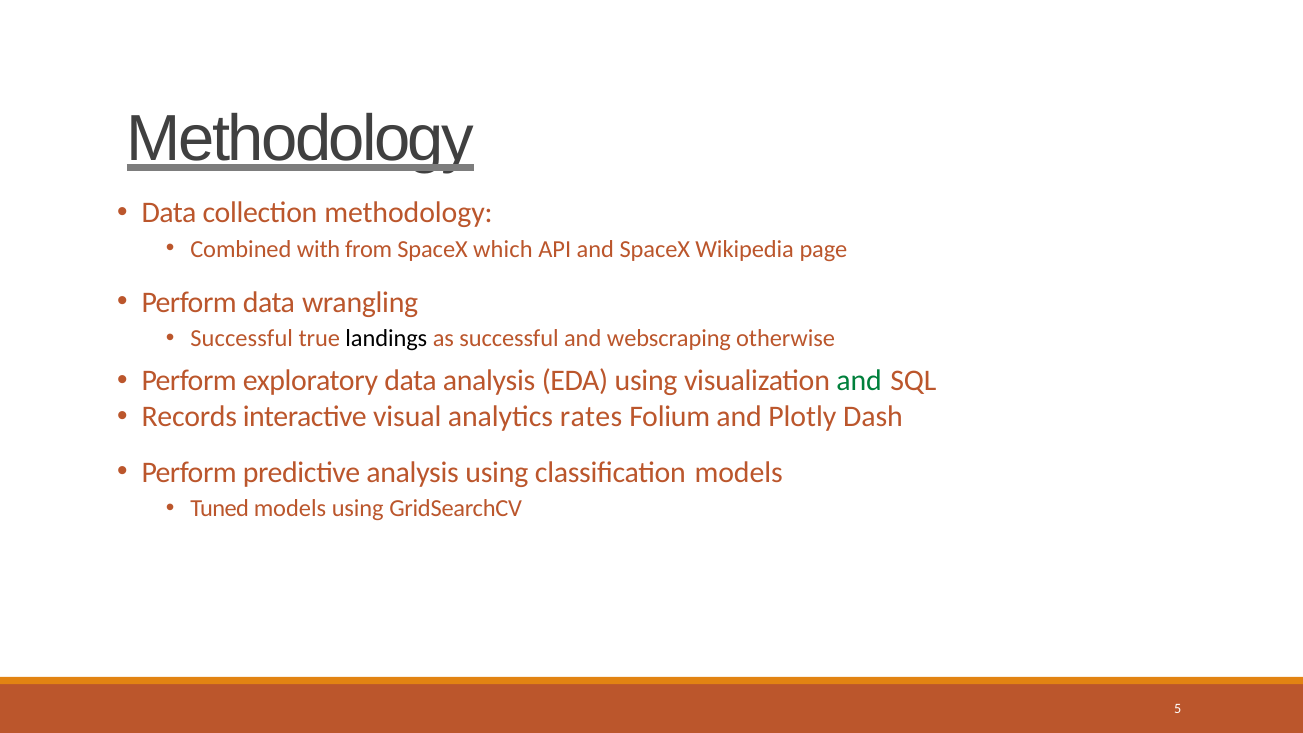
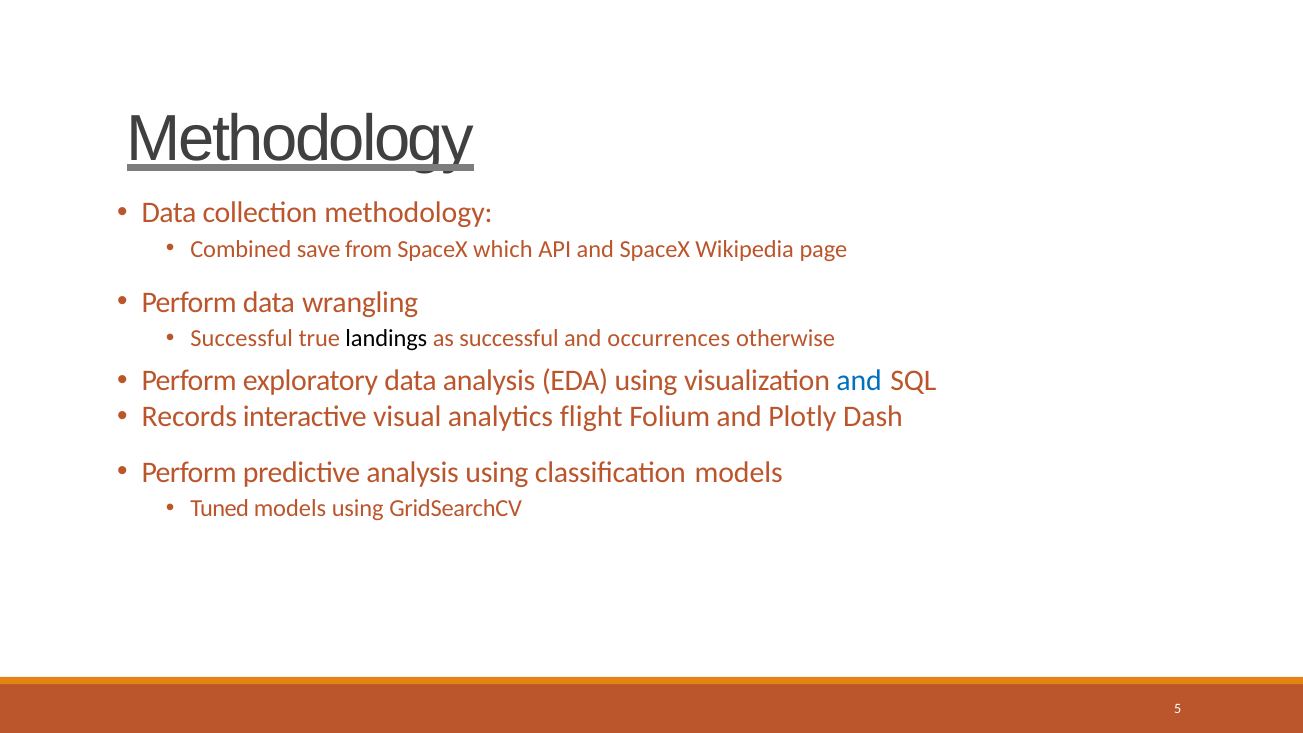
with: with -> save (319, 249)
webscraping: webscraping -> occurrences (669, 339)
and colour: green -> blue (859, 381)
rates: rates -> flight (591, 417)
